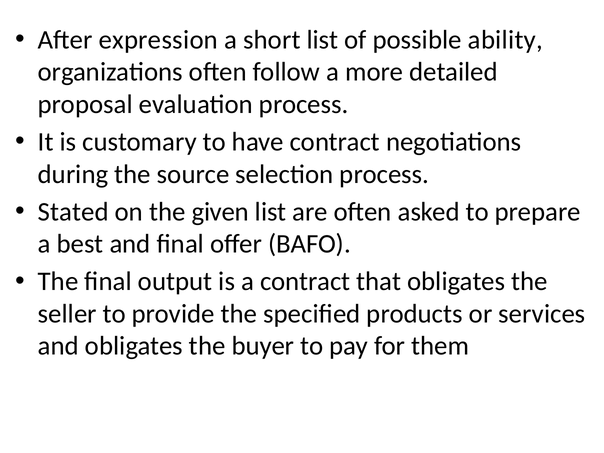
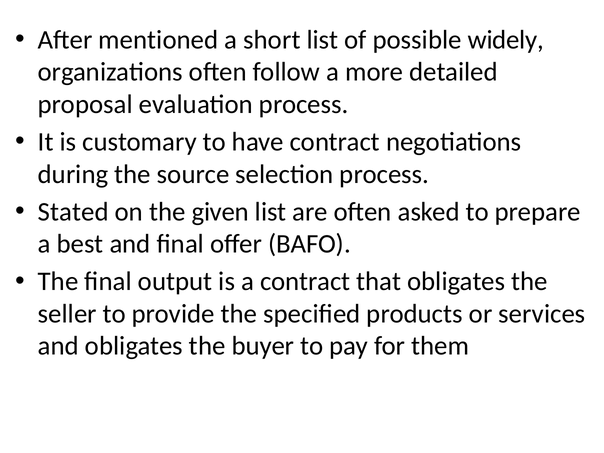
expression: expression -> mentioned (158, 40)
ability: ability -> widely (506, 40)
